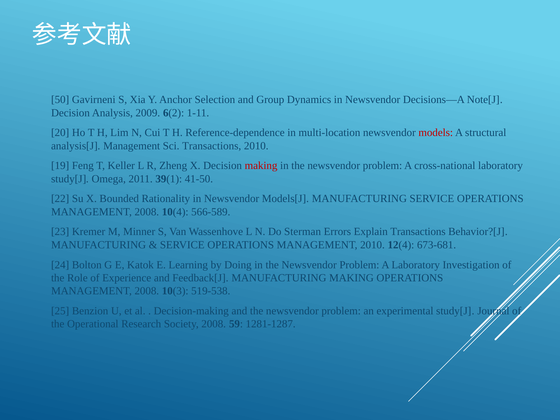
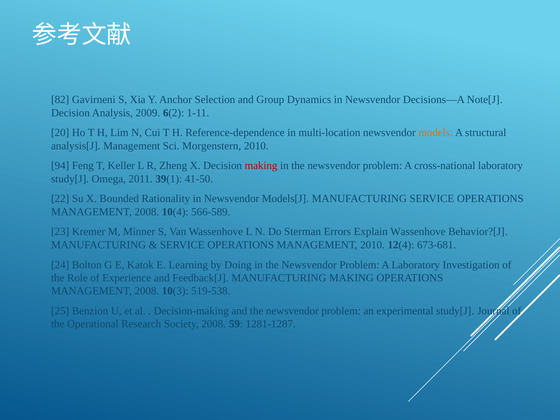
50: 50 -> 82 (60, 100)
models colour: red -> orange (436, 133)
Sci Transactions: Transactions -> Morgenstern (212, 146)
19: 19 -> 94 (60, 166)
Explain Transactions: Transactions -> Wassenhove (418, 232)
